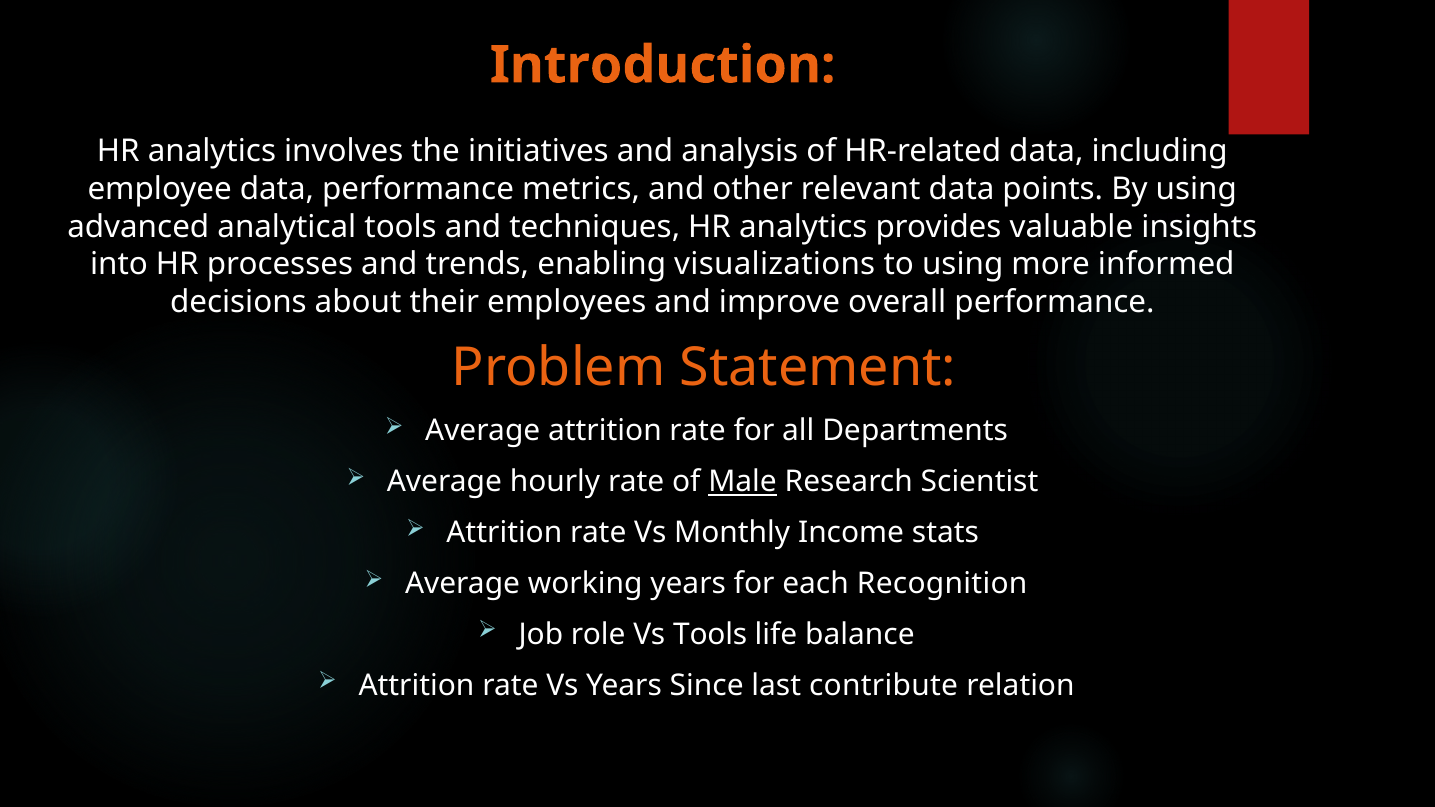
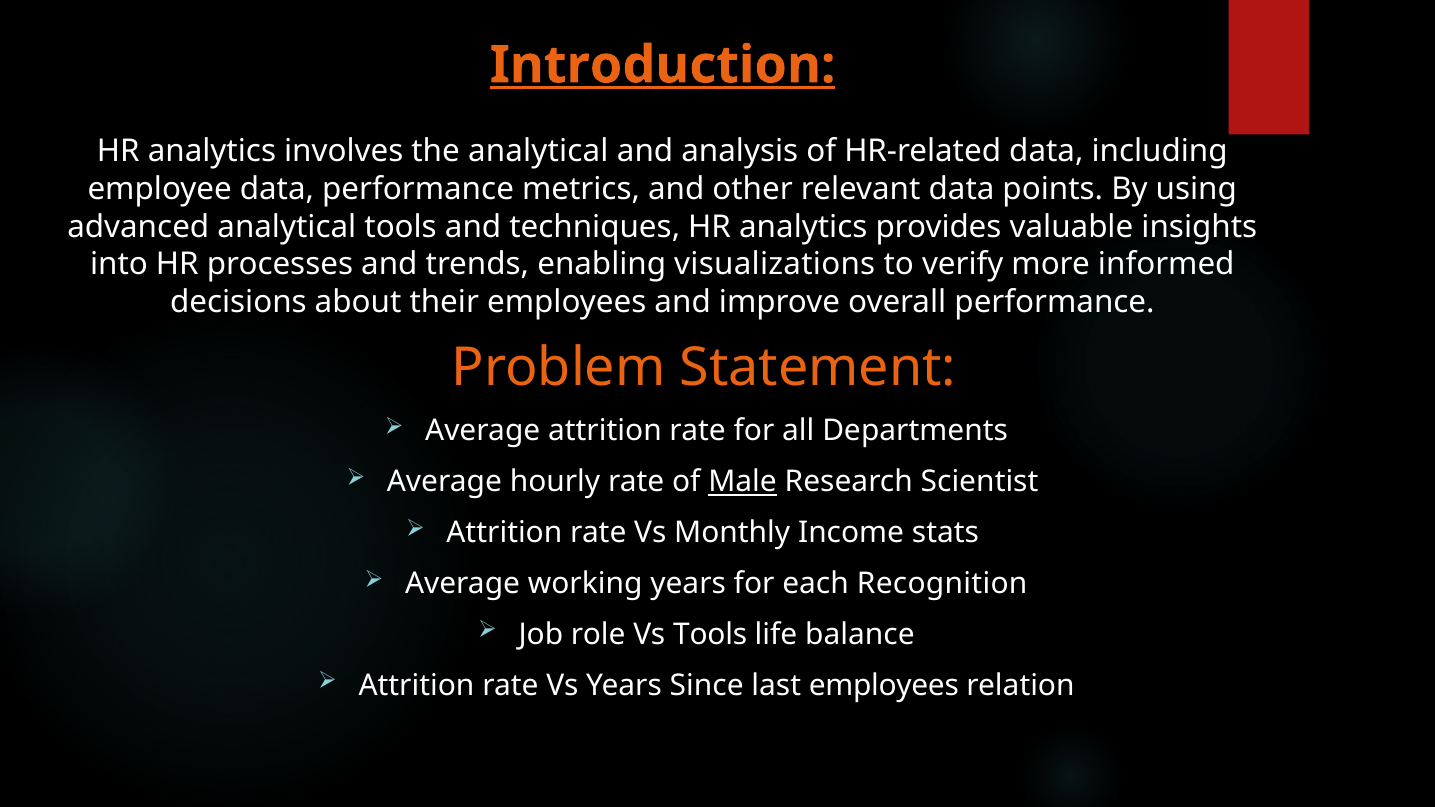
Introduction underline: none -> present (663, 65)
the initiatives: initiatives -> analytical (538, 152)
to using: using -> verify (963, 265)
last contribute: contribute -> employees (884, 685)
